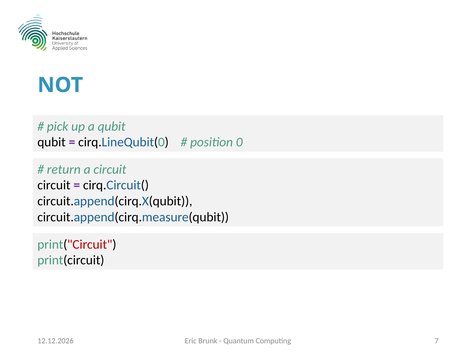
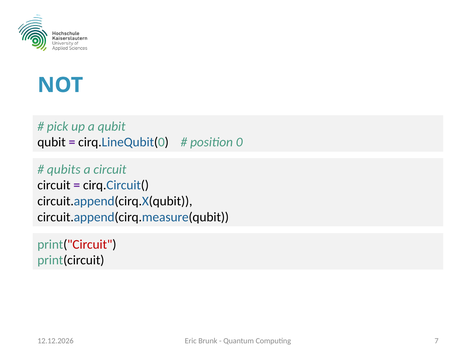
return: return -> qubits (64, 169)
